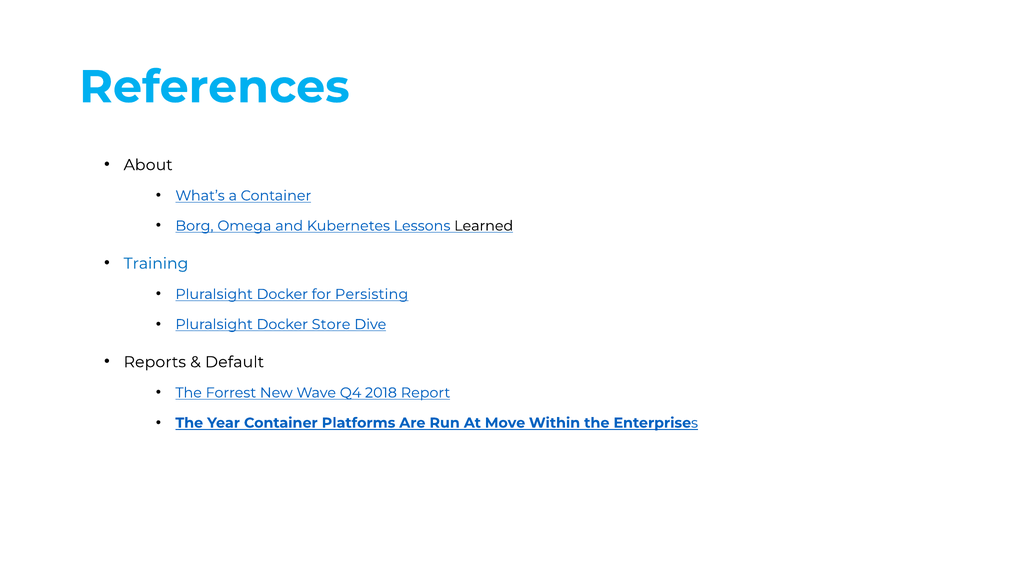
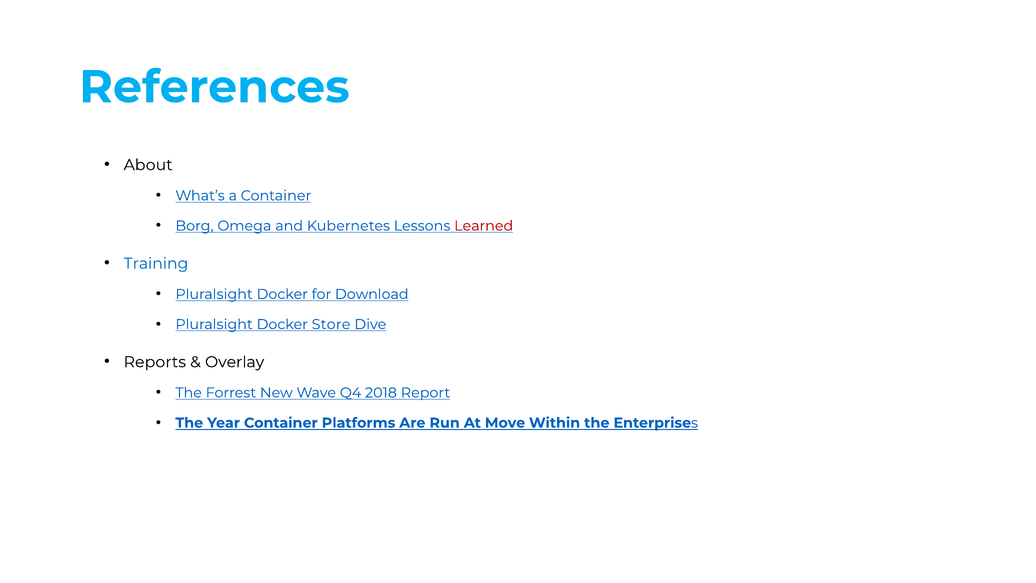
Learned colour: black -> red (484, 226)
Persisting: Persisting -> Download (372, 294)
Default: Default -> Overlay (235, 362)
